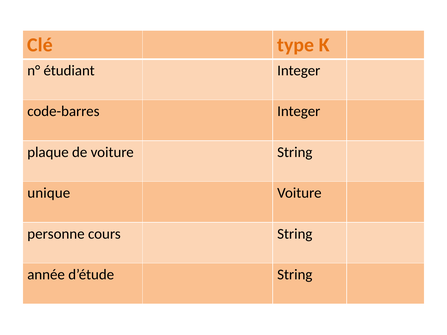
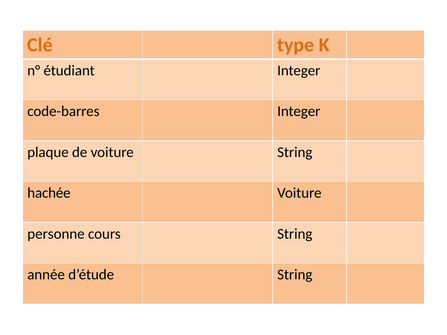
unique: unique -> hachée (49, 193)
